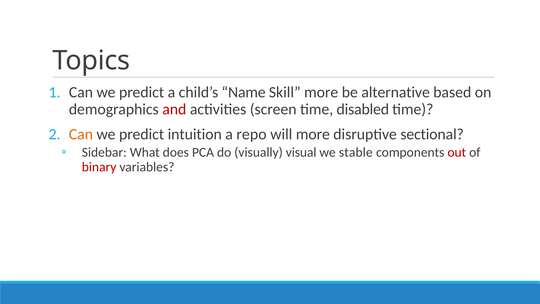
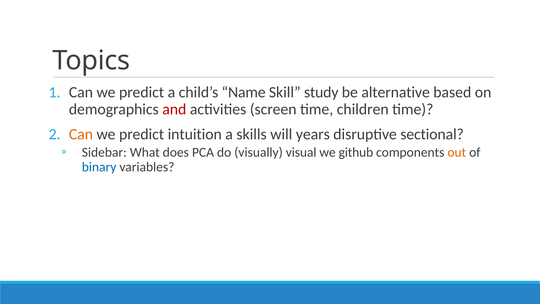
Skill more: more -> study (321, 92)
disabled: disabled -> children (363, 109)
repo: repo -> skills (252, 134)
will more: more -> years (313, 134)
stable: stable -> github (356, 152)
out colour: red -> orange (457, 152)
binary colour: red -> blue (99, 167)
